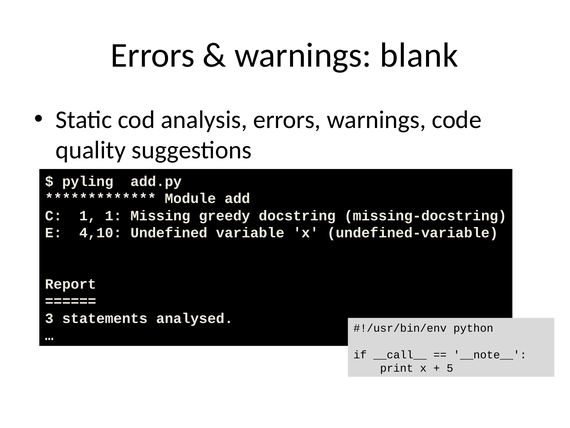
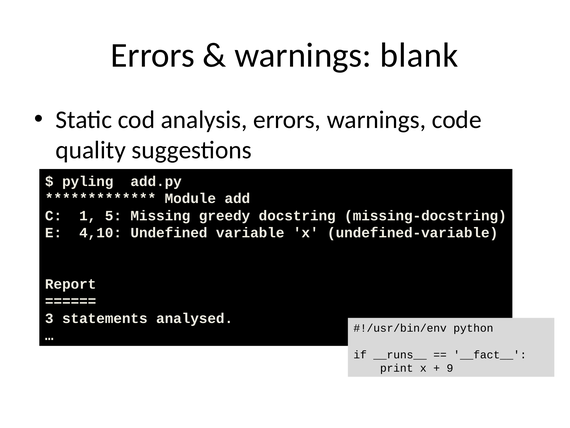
1 1: 1 -> 5 (113, 215)
__call__: __call__ -> __runs__ (400, 354)
__note__: __note__ -> __fact__ (490, 354)
5: 5 -> 9 (450, 368)
